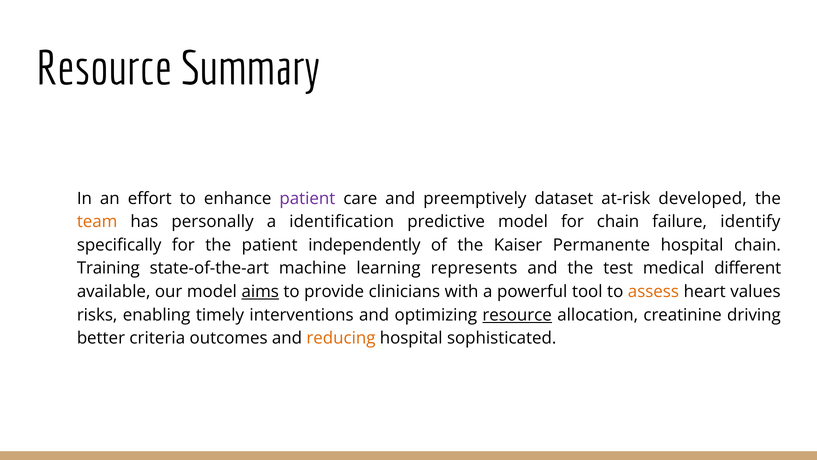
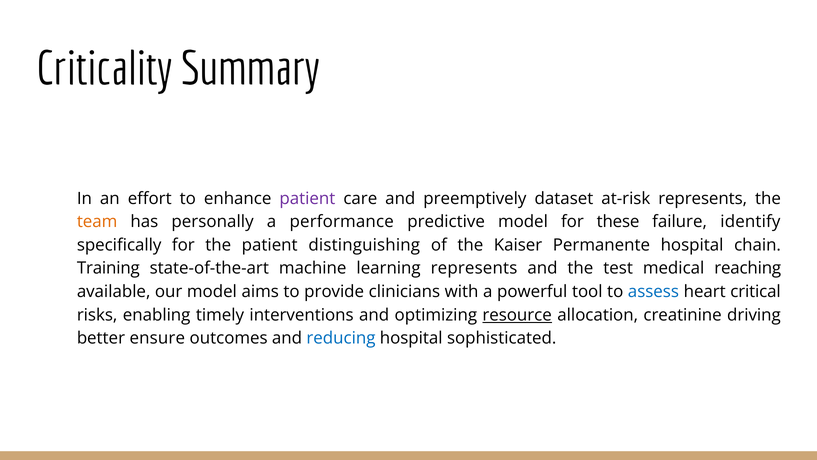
Resource: Resource -> Criticality (104, 69)
at-risk developed: developed -> represents (703, 198)
identification: identification -> performance (342, 222)
for chain: chain -> these (618, 222)
independently: independently -> distinguishing (364, 245)
different: different -> reaching (748, 268)
aims underline: present -> none (260, 291)
assess colour: orange -> blue (653, 291)
values: values -> critical (756, 291)
criteria: criteria -> ensure (157, 338)
reducing colour: orange -> blue (341, 338)
